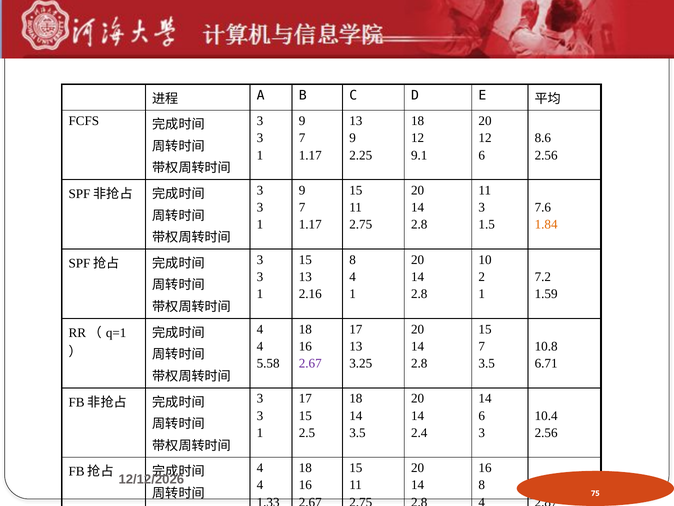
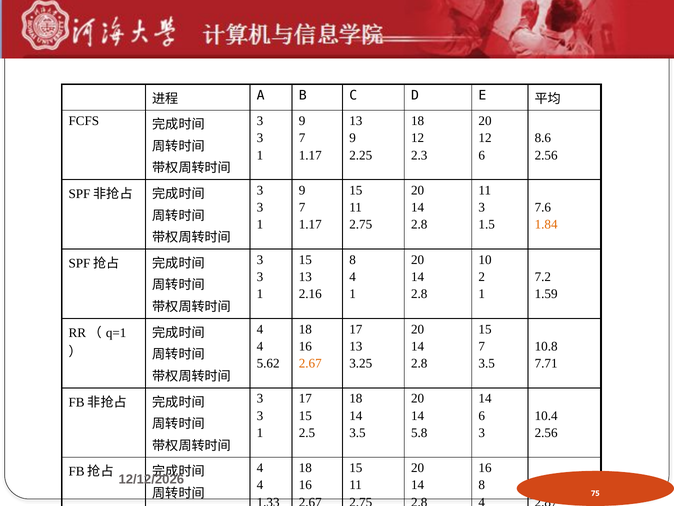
9.1: 9.1 -> 2.3 (419, 155)
5.58: 5.58 -> 5.62 (268, 363)
2.67 colour: purple -> orange (310, 363)
6.71: 6.71 -> 7.71 (546, 363)
2.4: 2.4 -> 5.8 (419, 432)
